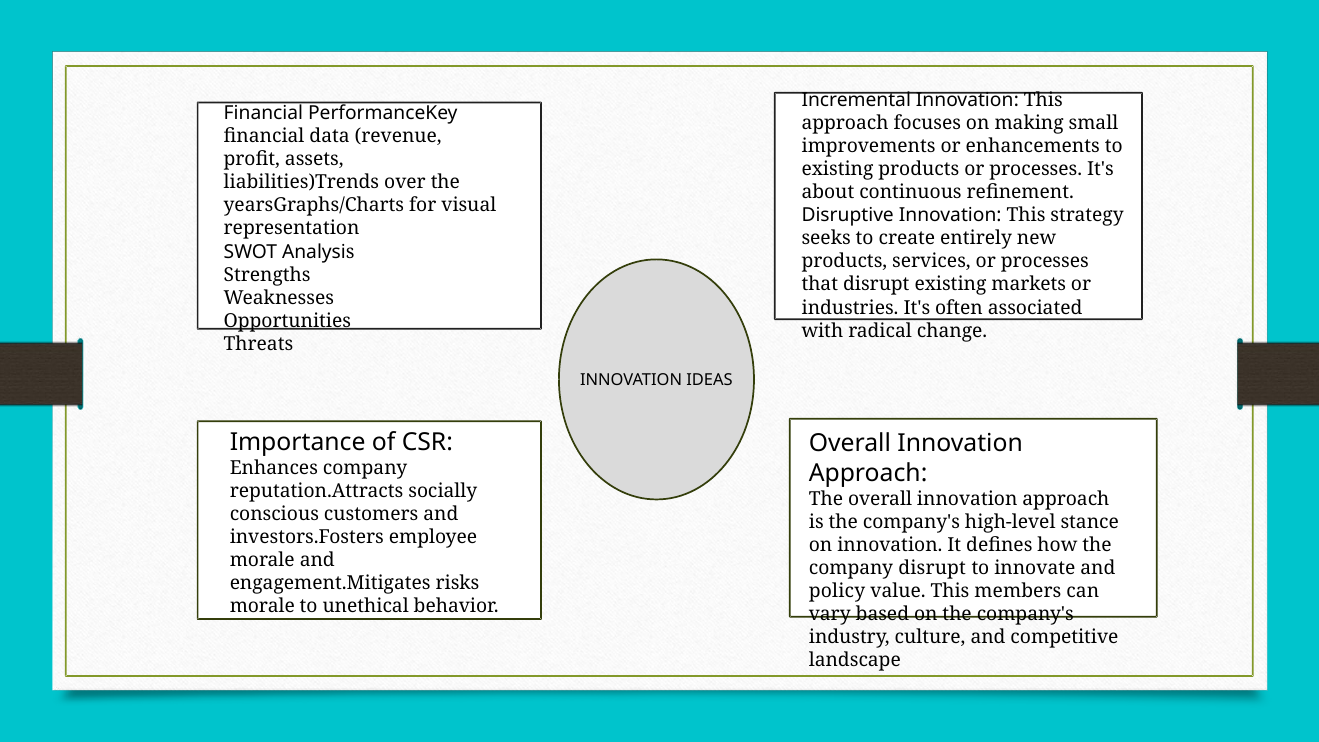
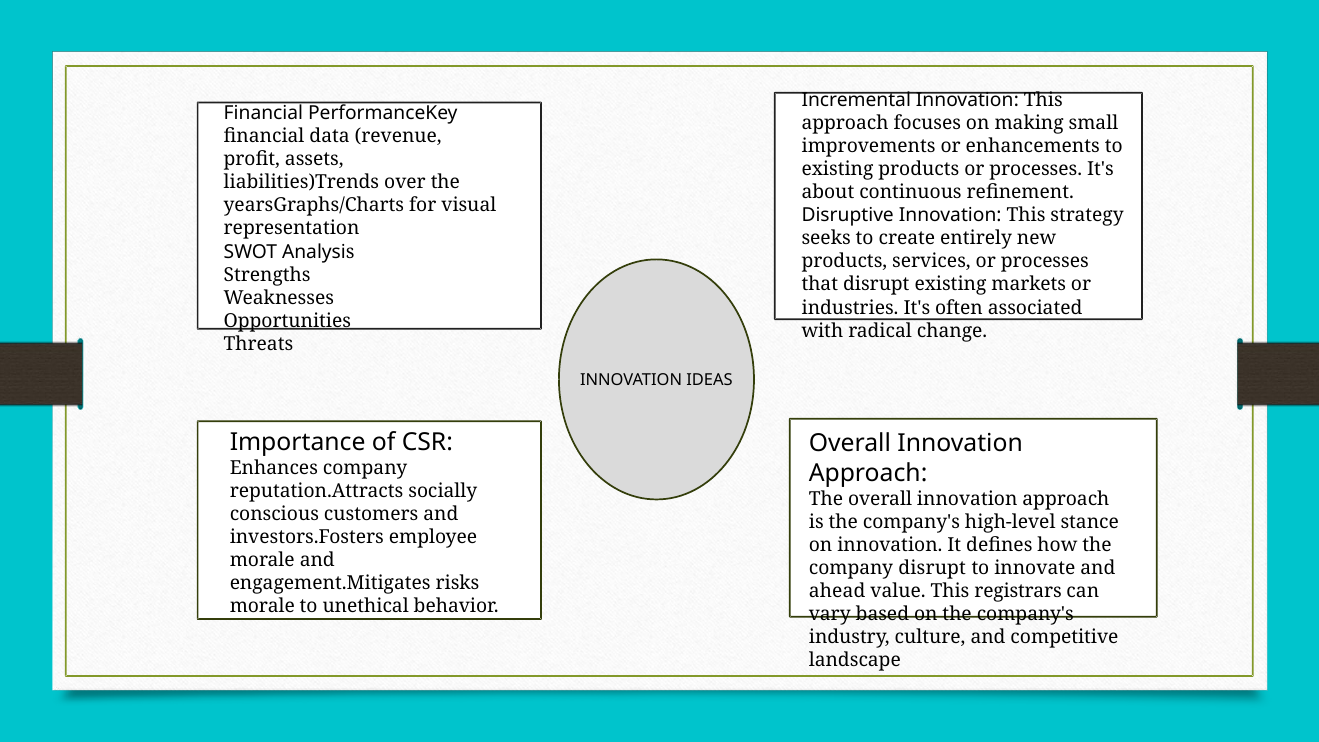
policy: policy -> ahead (837, 591)
members: members -> registrars (1018, 591)
